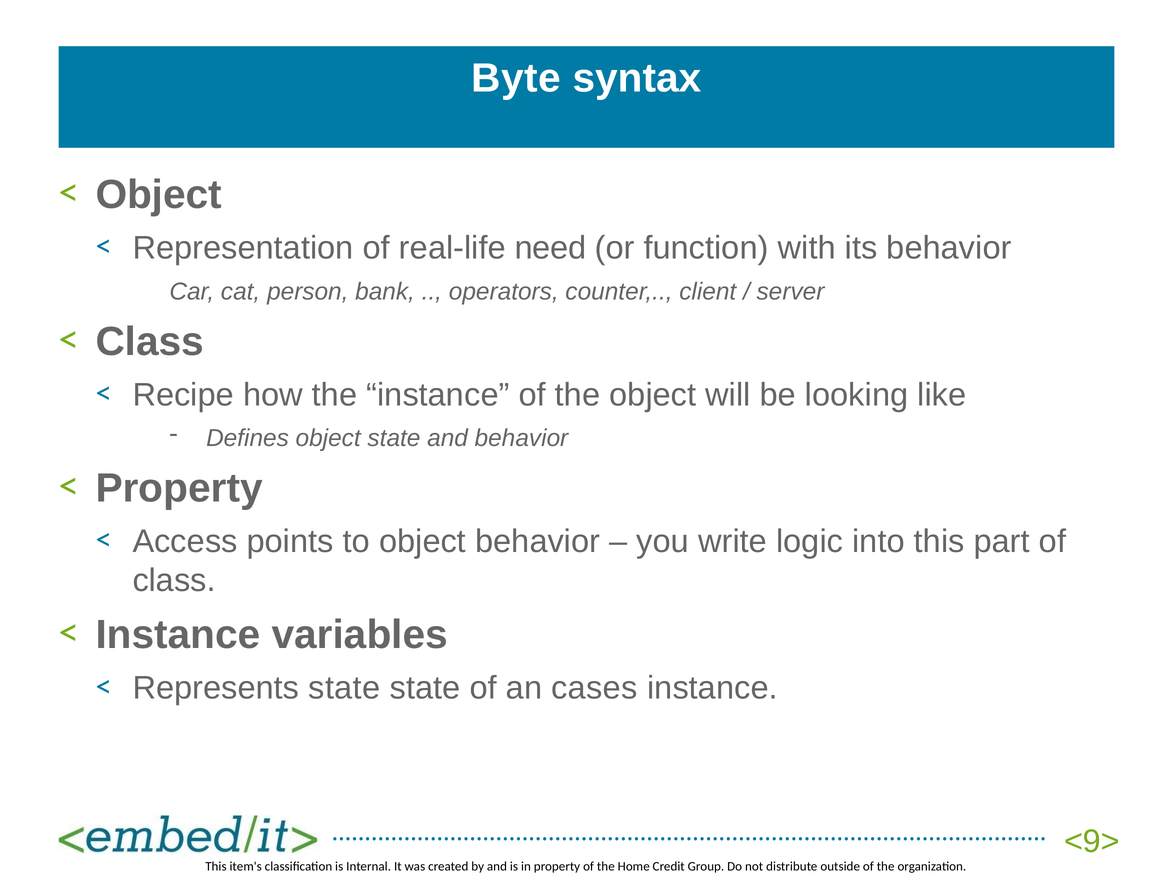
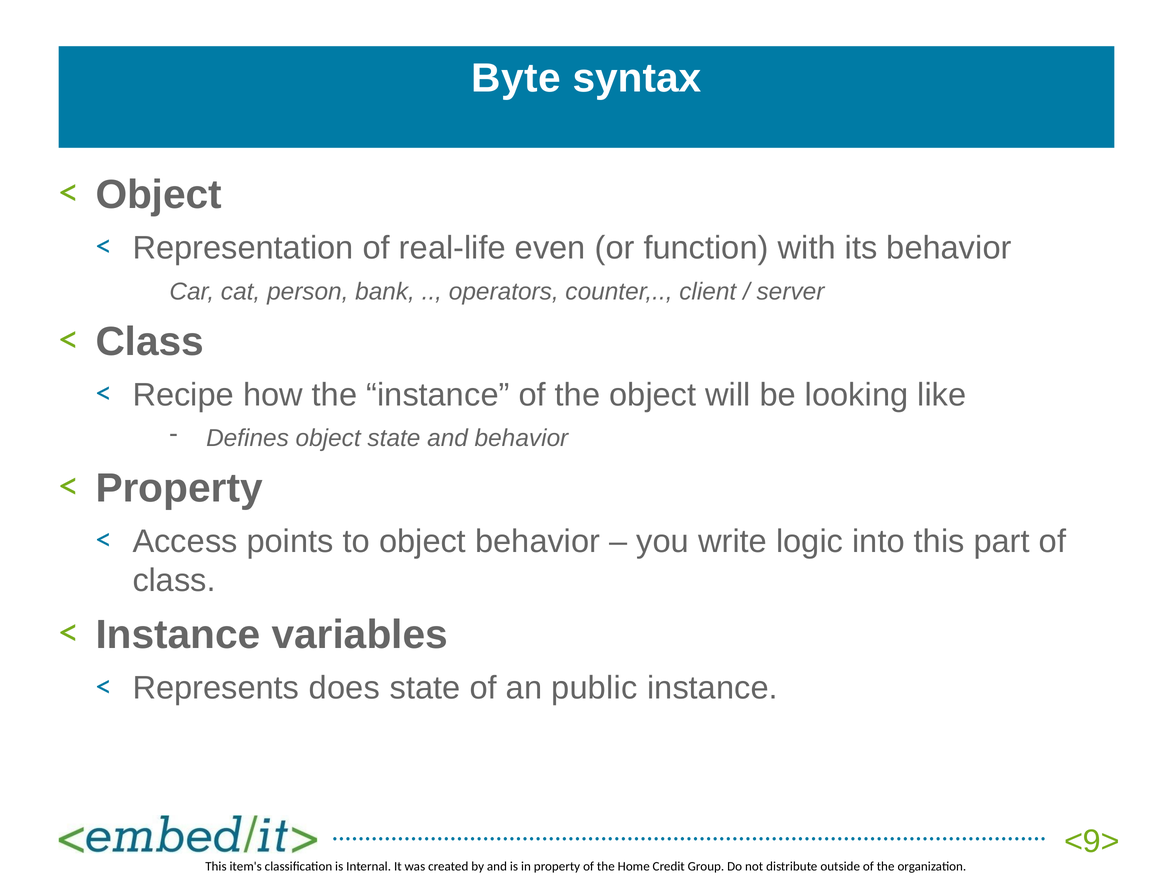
need: need -> even (550, 248)
Represents state: state -> does (344, 688)
cases: cases -> public (594, 688)
